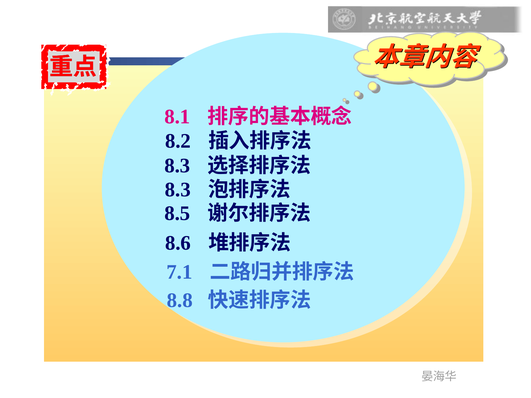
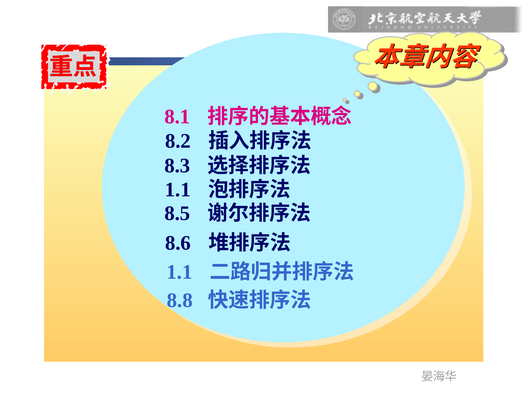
8.3: 8.3 -> 1.1 (178, 190)
7.1: 7.1 -> 1.1 (180, 272)
